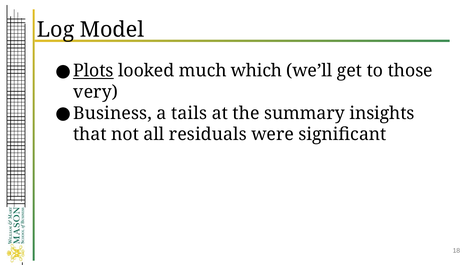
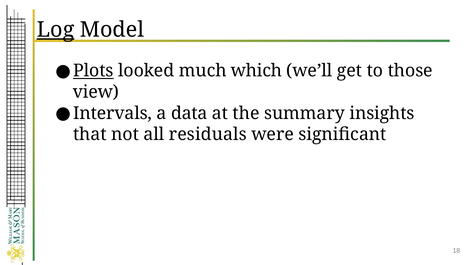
Log underline: none -> present (56, 30)
very: very -> view (96, 92)
Business: Business -> Intervals (113, 113)
tails: tails -> data (189, 113)
